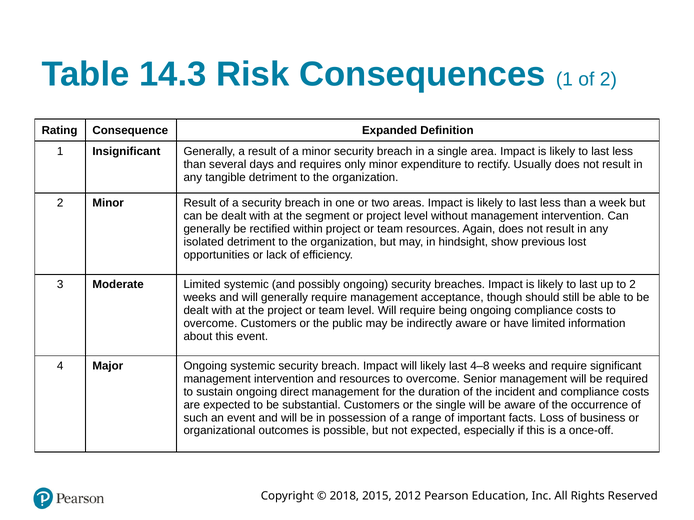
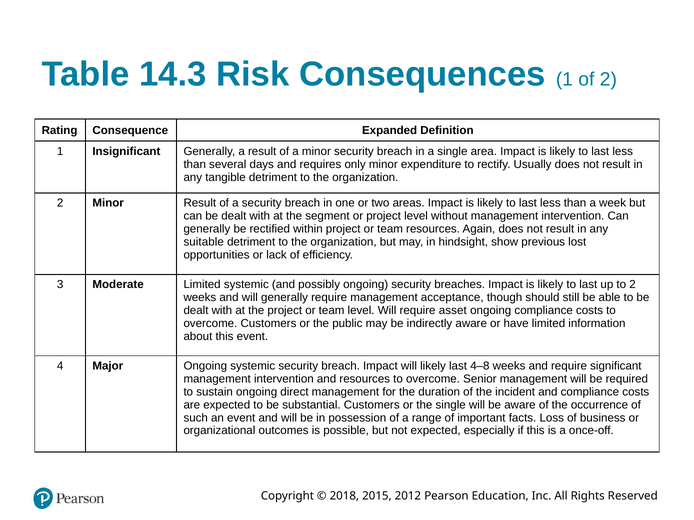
isolated: isolated -> suitable (204, 242)
being: being -> asset (453, 311)
